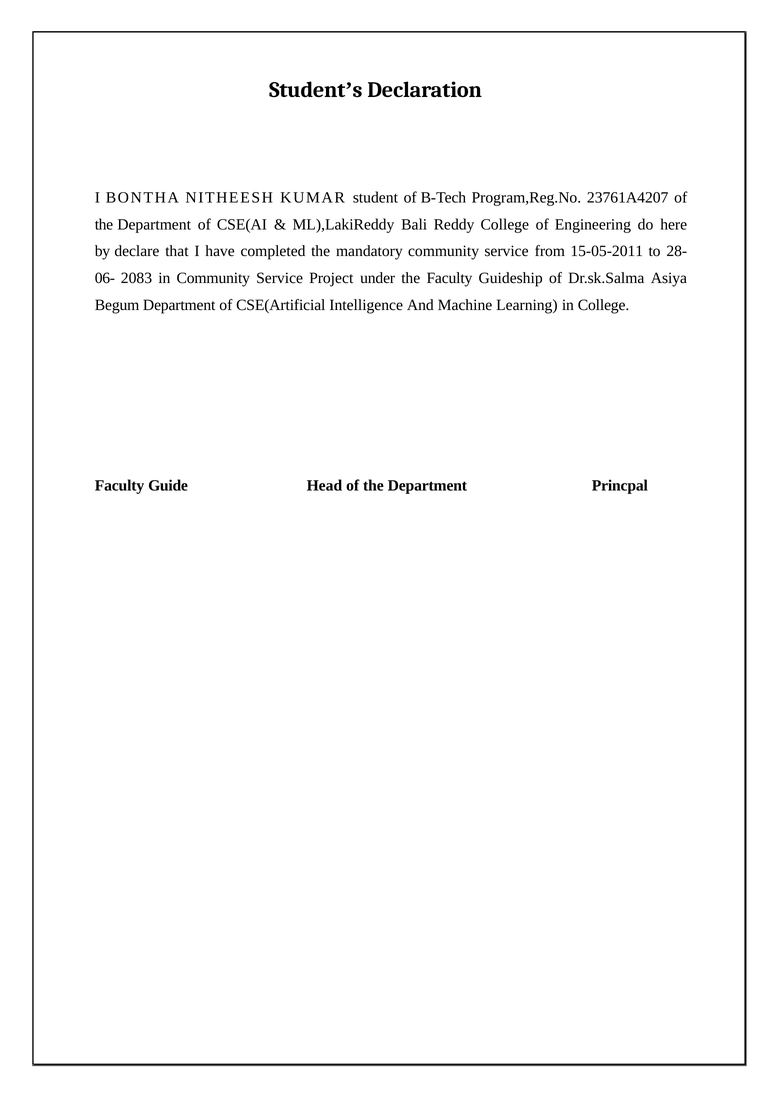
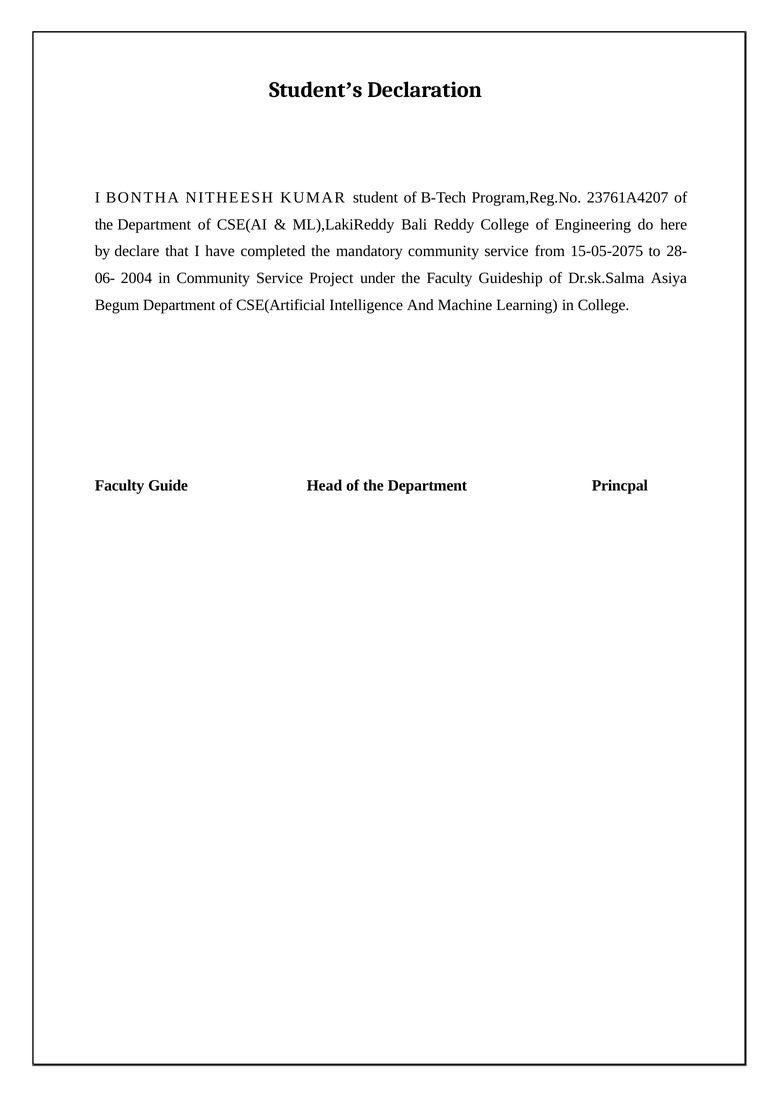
15-05-2011: 15-05-2011 -> 15-05-2075 (607, 251)
2083: 2083 -> 2004 (136, 278)
